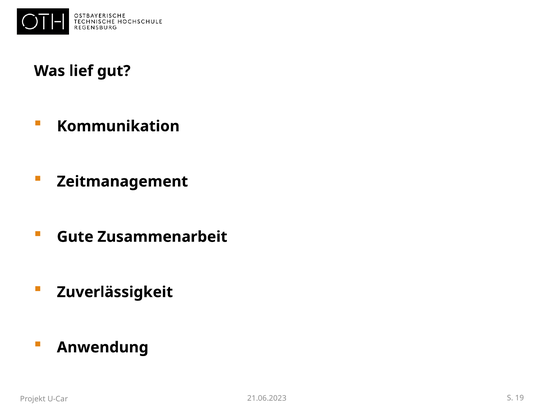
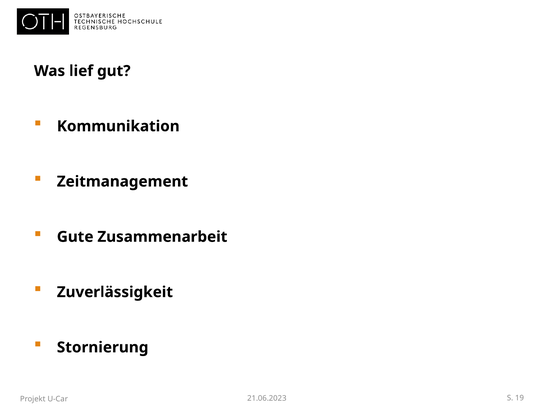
Anwendung: Anwendung -> Stornierung (103, 348)
